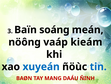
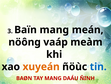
Baïn soáng: soáng -> mang (54, 30)
kieám: kieám -> meàm (86, 42)
xuyeán colour: blue -> orange (41, 66)
